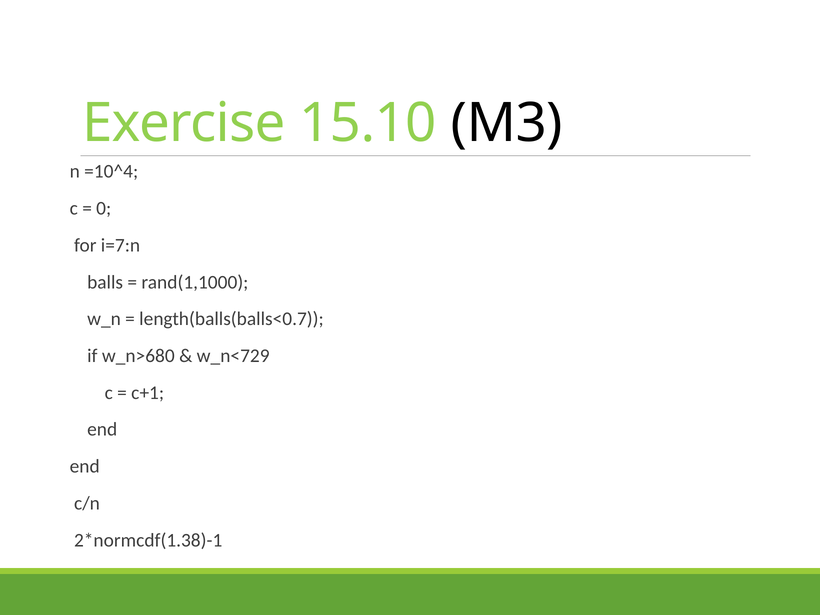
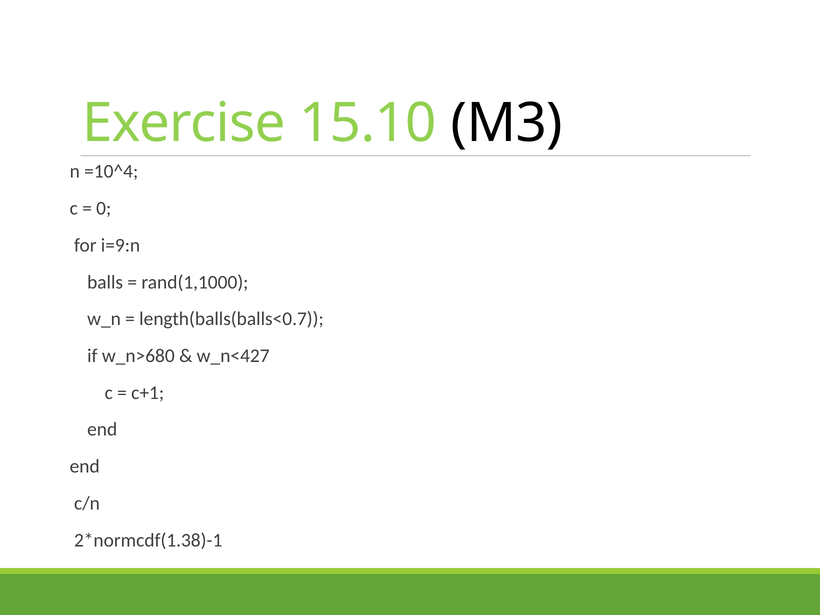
i=7:n: i=7:n -> i=9:n (120, 245)
w_n<729: w_n<729 -> w_n<427 (233, 356)
